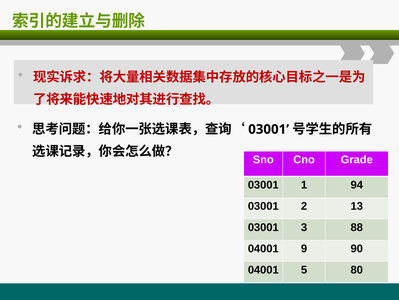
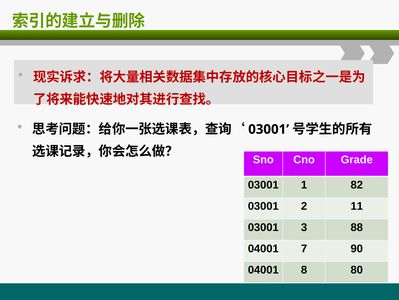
94: 94 -> 82 (357, 184)
13: 13 -> 11 (357, 206)
9: 9 -> 7 (304, 248)
5: 5 -> 8 (304, 269)
